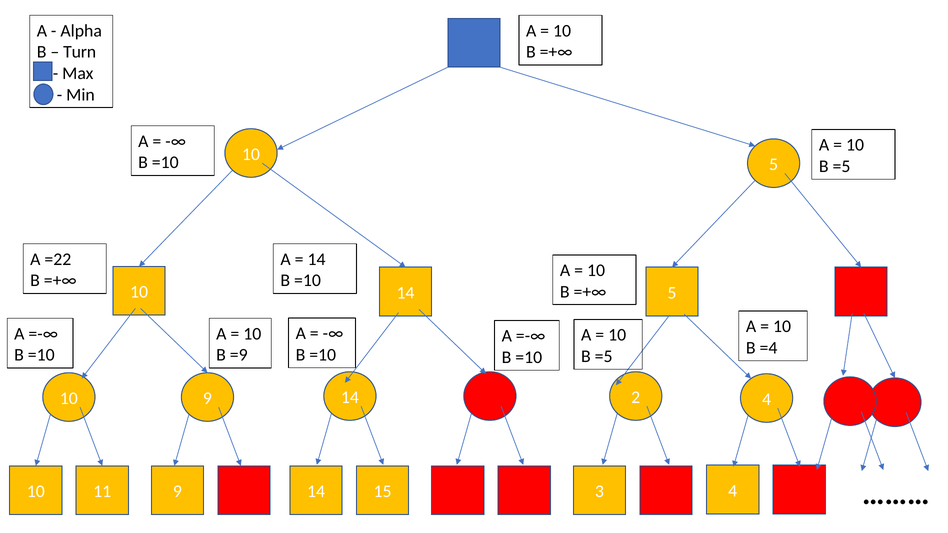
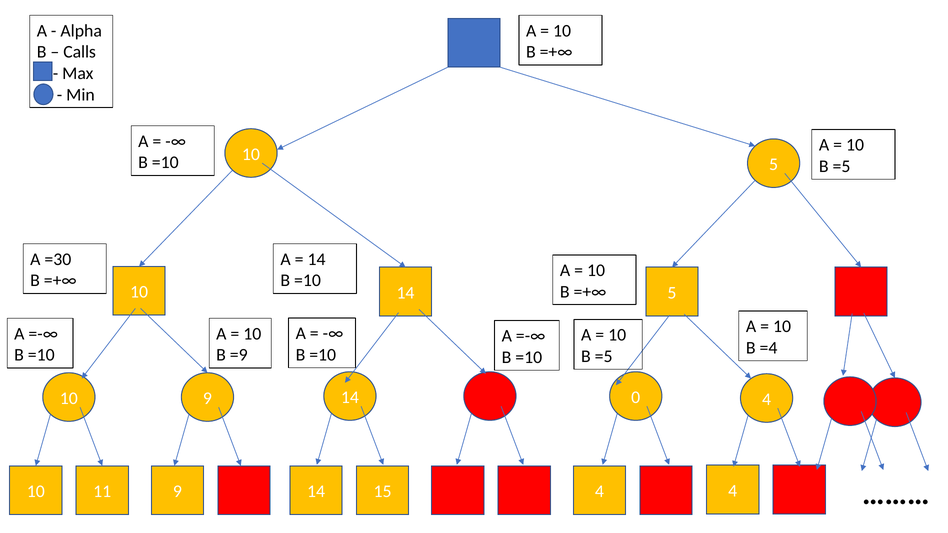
Turn: Turn -> Calls (80, 52)
=22: =22 -> =30 (58, 259)
2: 2 -> 0 (636, 397)
14 3: 3 -> 4 (599, 492)
